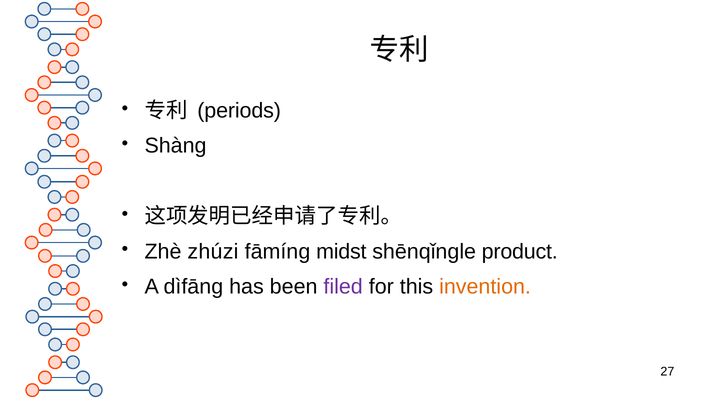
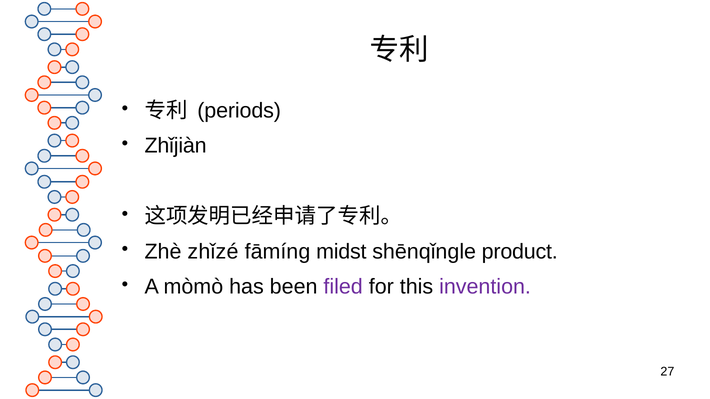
Shàng: Shàng -> Zhǐjiàn (176, 146)
zhúzi: zhúzi -> zhǐzé (213, 252)
dìfāng: dìfāng -> mòmò (193, 287)
invention colour: orange -> purple (485, 287)
